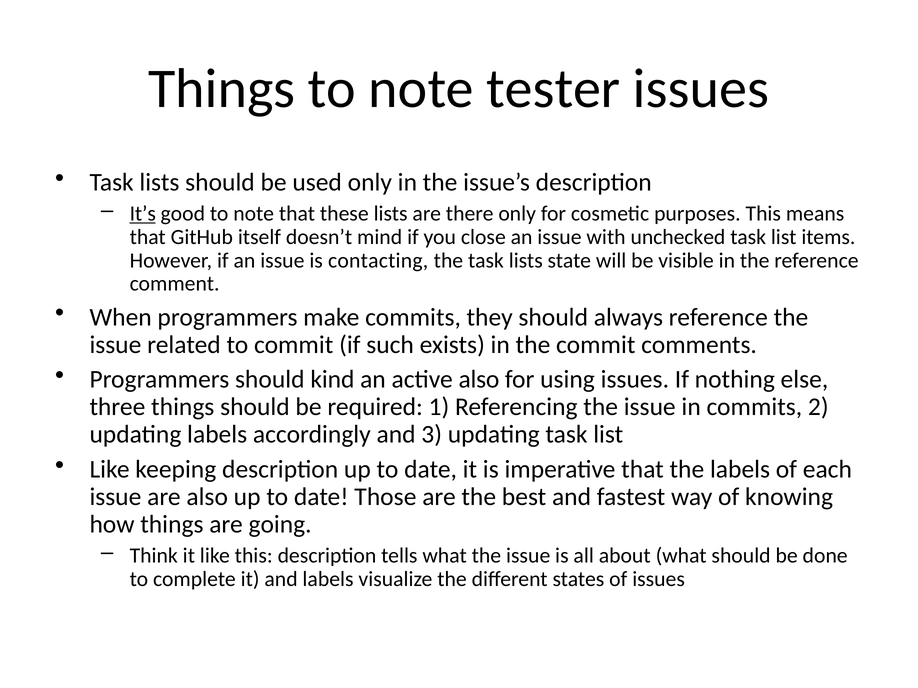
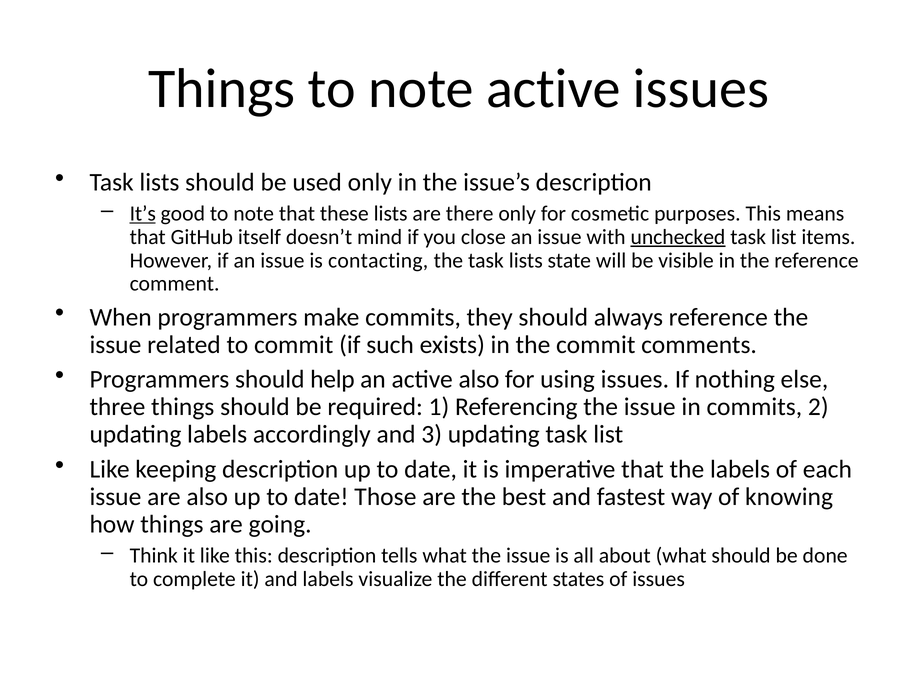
note tester: tester -> active (553, 89)
unchecked underline: none -> present (678, 237)
kind: kind -> help (332, 380)
